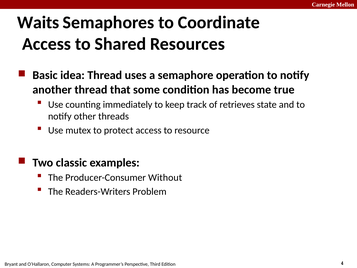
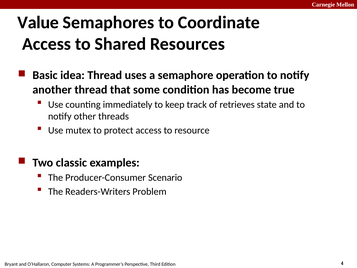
Waits: Waits -> Value (38, 22)
Without: Without -> Scenario (165, 177)
